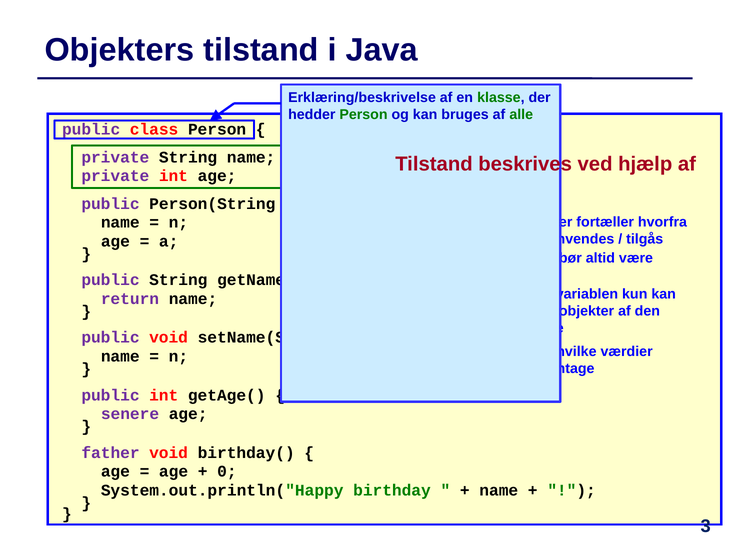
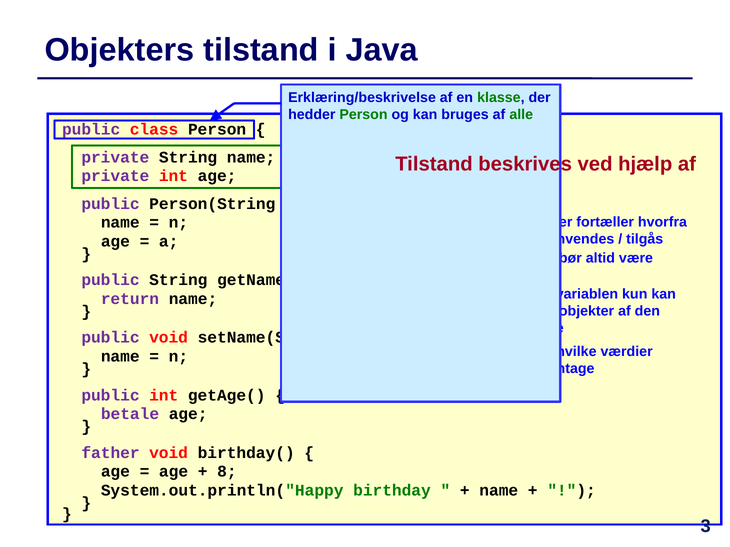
senere: senere -> betale (130, 414)
0: 0 -> 8 (227, 472)
